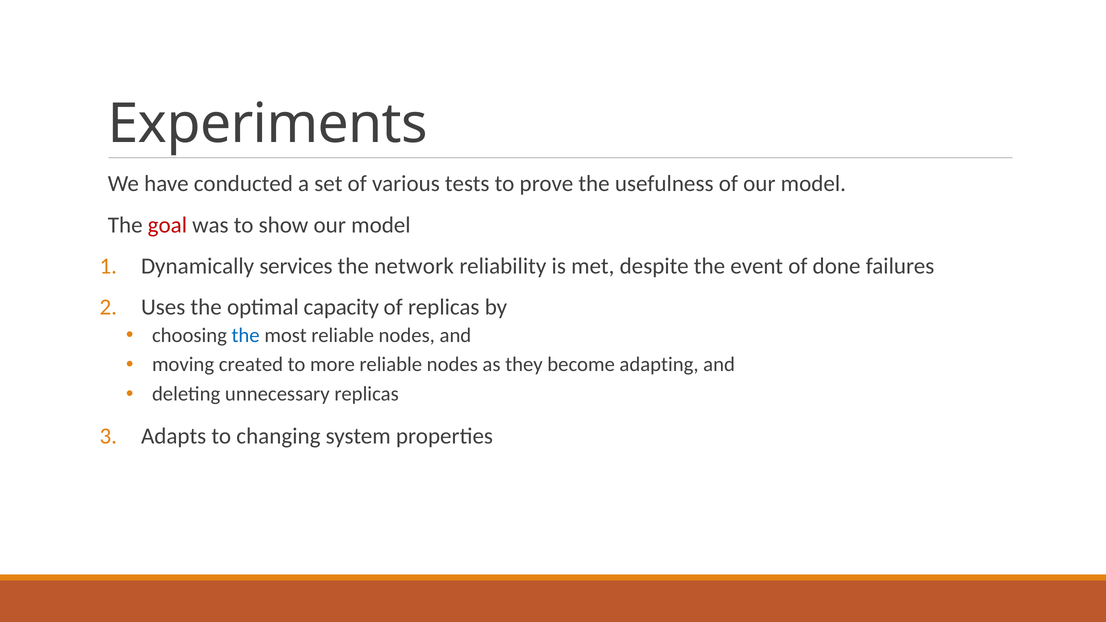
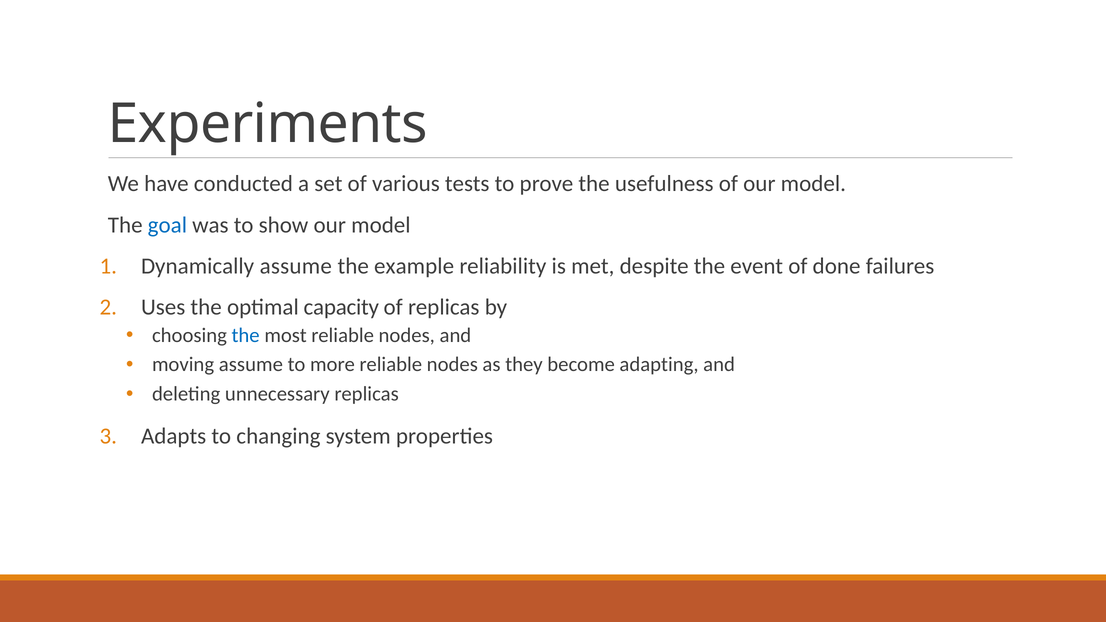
goal colour: red -> blue (167, 225)
Dynamically services: services -> assume (296, 266)
network: network -> example (414, 266)
moving created: created -> assume (251, 365)
